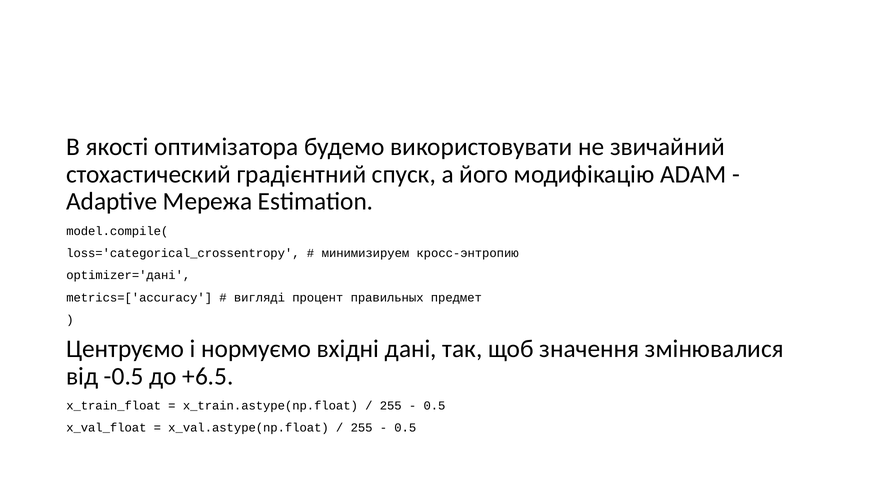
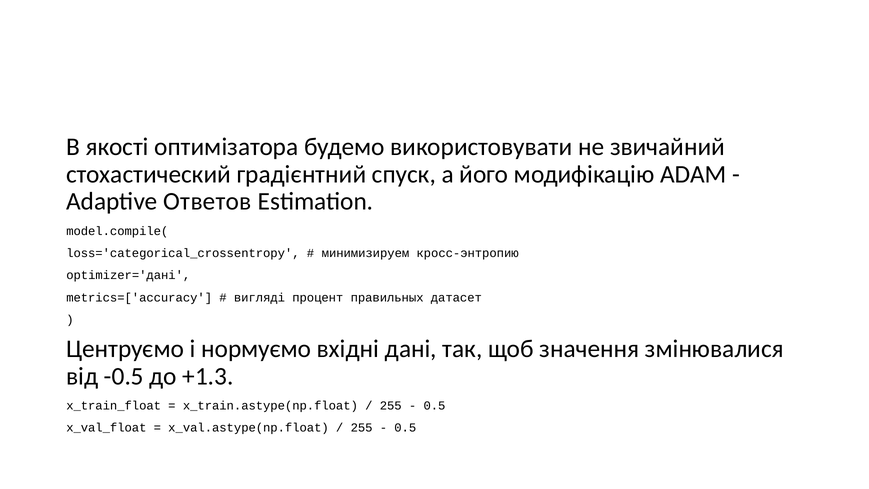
Мережа: Мережа -> Ответов (208, 202)
предмет: предмет -> датасет (456, 297)
+6.5: +6.5 -> +1.3 (208, 376)
